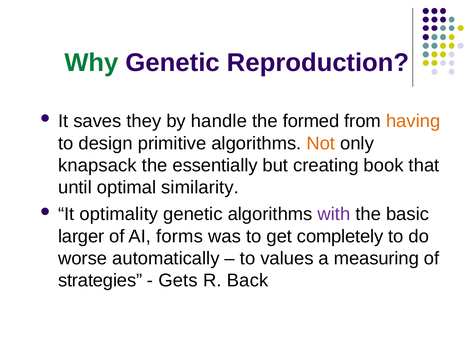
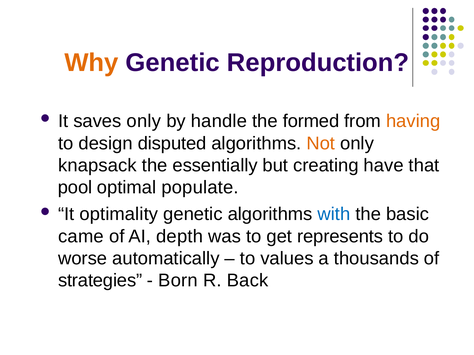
Why colour: green -> orange (91, 63)
saves they: they -> only (144, 121)
primitive: primitive -> disputed (172, 144)
book: book -> have (384, 166)
until: until -> pool (75, 188)
similarity: similarity -> populate (200, 188)
with colour: purple -> blue (334, 215)
larger: larger -> came (81, 237)
forms: forms -> depth (180, 237)
completely: completely -> represents (340, 237)
measuring: measuring -> thousands (376, 259)
Gets: Gets -> Born (178, 281)
